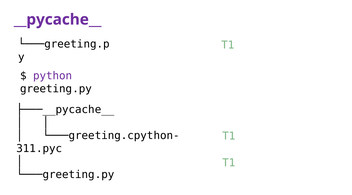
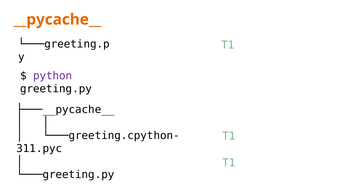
__pycache__ colour: purple -> orange (58, 20)
